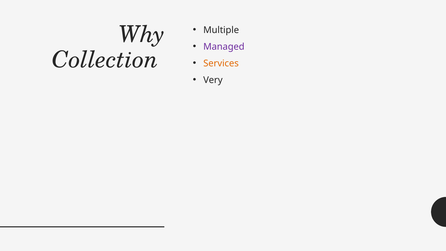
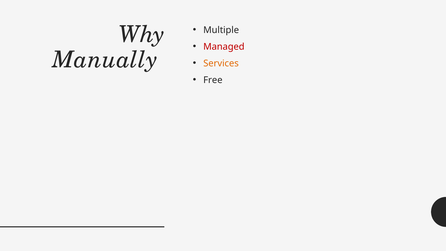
Managed colour: purple -> red (224, 47)
Collection: Collection -> Manually (105, 60)
Very: Very -> Free (213, 80)
